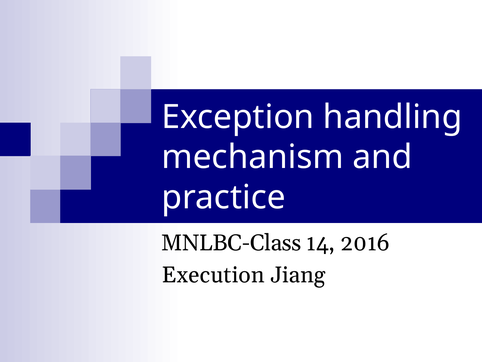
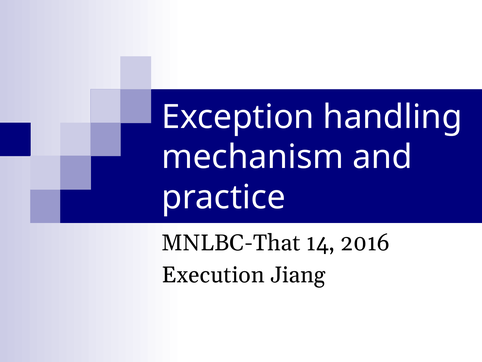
MNLBC-Class: MNLBC-Class -> MNLBC-That (231, 243)
